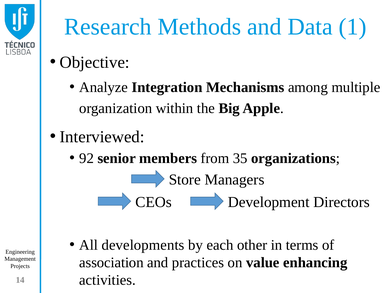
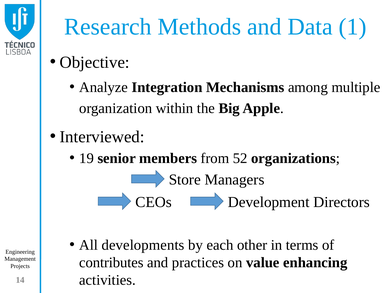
92: 92 -> 19 (87, 158)
35: 35 -> 52 (240, 158)
association: association -> contributes (111, 263)
